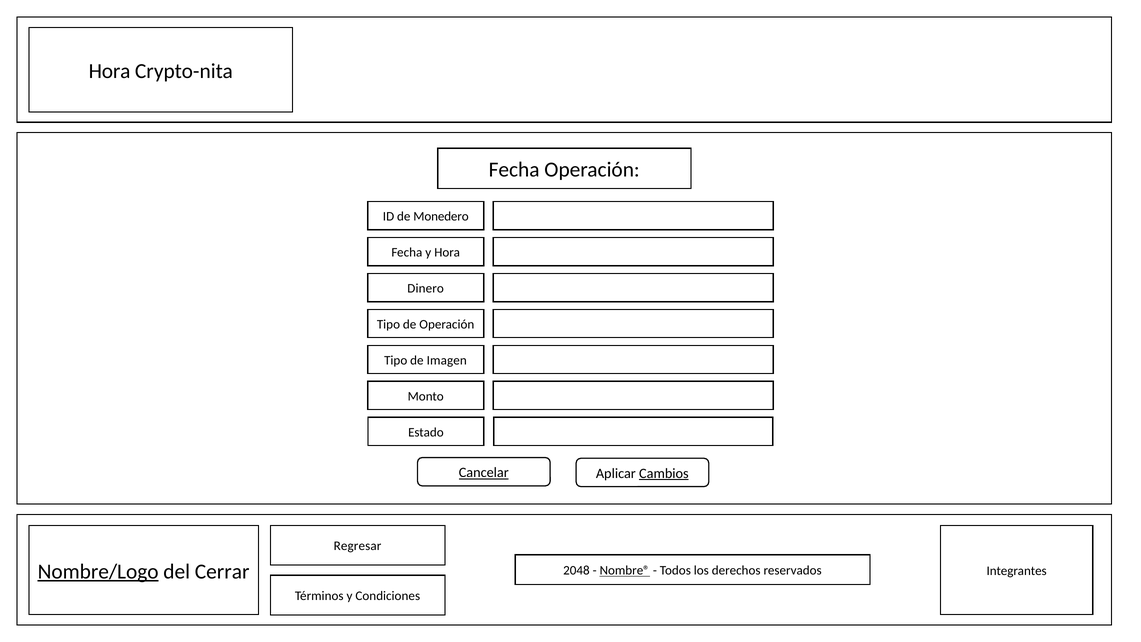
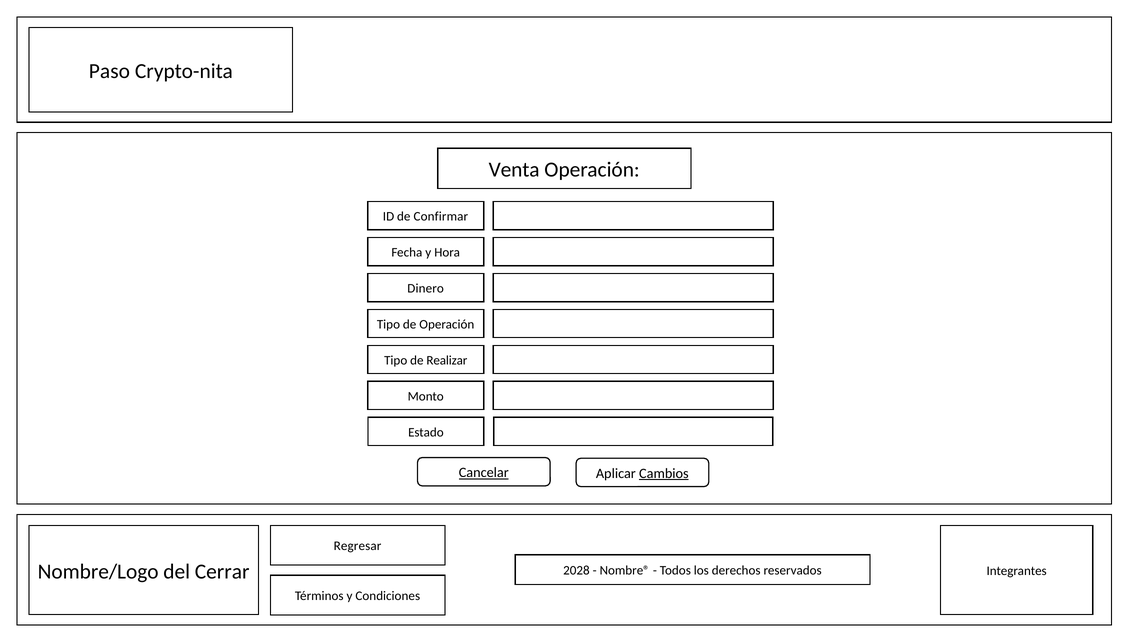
Hora: Hora -> Paso (109, 71)
Fecha: Fecha -> Venta (514, 170)
Monedero: Monedero -> Confirmar (441, 217)
Imagen: Imagen -> Realizar (447, 360)
Nombre/Logo underline: present -> none (98, 571)
2048: 2048 -> 2028 (576, 570)
Nombre® underline: present -> none (625, 570)
